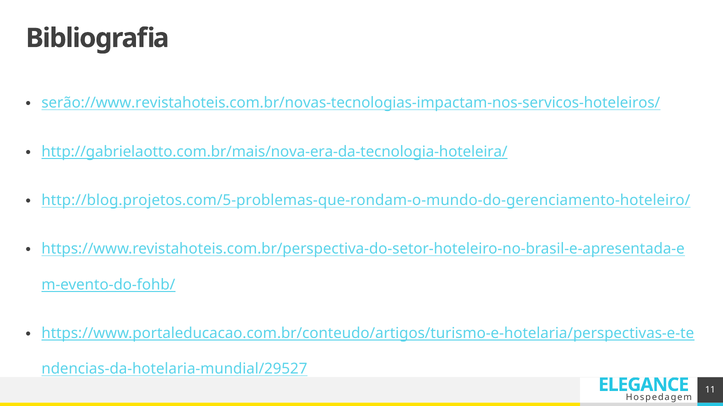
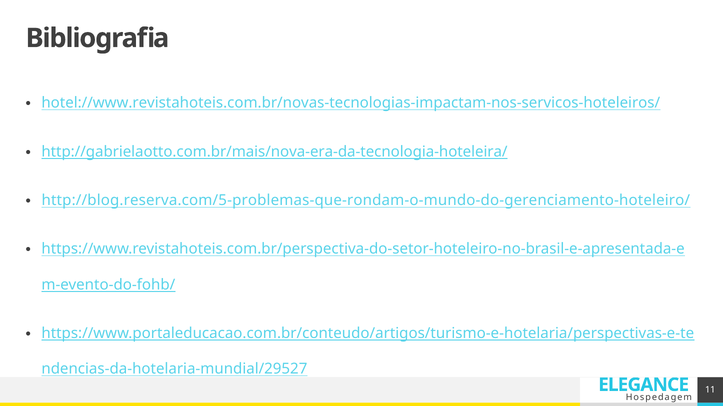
serão://www.revistahoteis.com.br/novas-tecnologias-impactam-nos-servicos-hoteleiros/: serão://www.revistahoteis.com.br/novas-tecnologias-impactam-nos-servicos-hoteleiros/ -> hotel://www.revistahoteis.com.br/novas-tecnologias-impactam-nos-servicos-hoteleiros/ (351, 103)
http://blog.projetos.com/5-problemas-que-rondam-o-mundo-do-gerenciamento-hoteleiro/: http://blog.projetos.com/5-problemas-que-rondam-o-mundo-do-gerenciamento-hoteleiro/ -> http://blog.reserva.com/5-problemas-que-rondam-o-mundo-do-gerenciamento-hoteleiro/ (366, 201)
